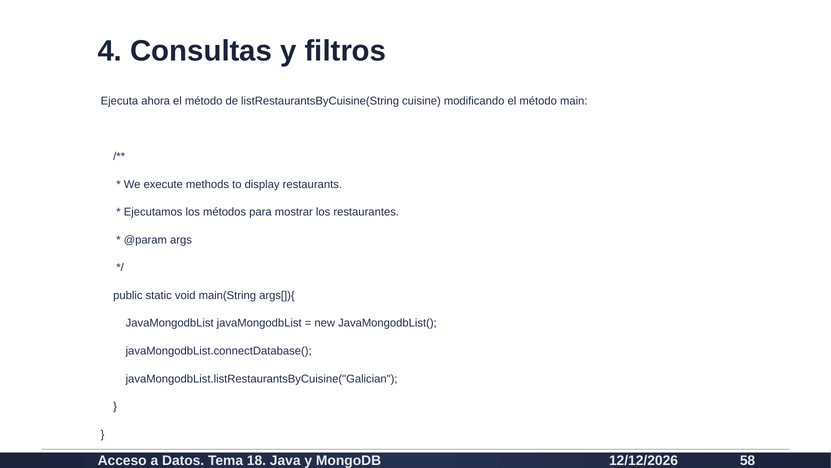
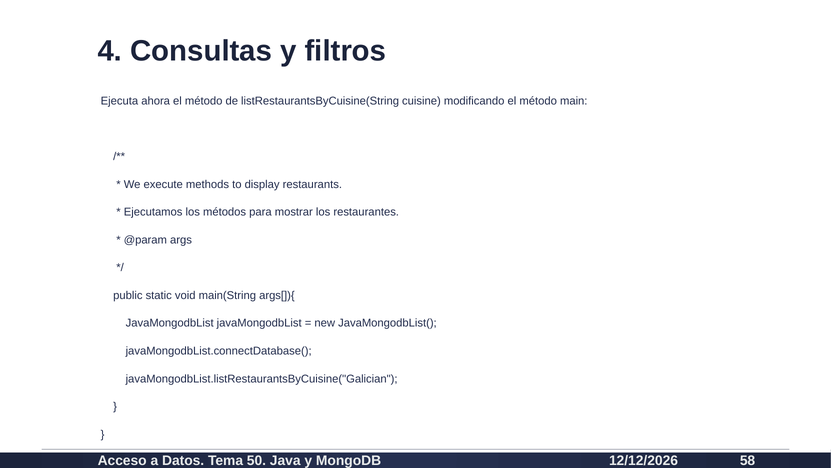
18: 18 -> 50 (256, 460)
